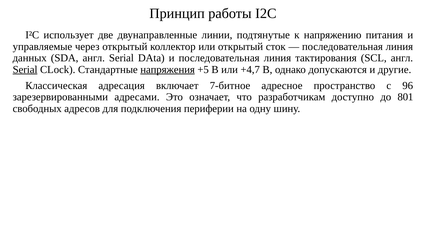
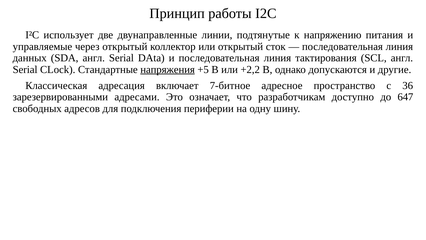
Serial underline: present -> none (25, 69)
+4,7: +4,7 -> +2,2 (250, 69)
96: 96 -> 36 (408, 85)
801: 801 -> 647 (405, 97)
